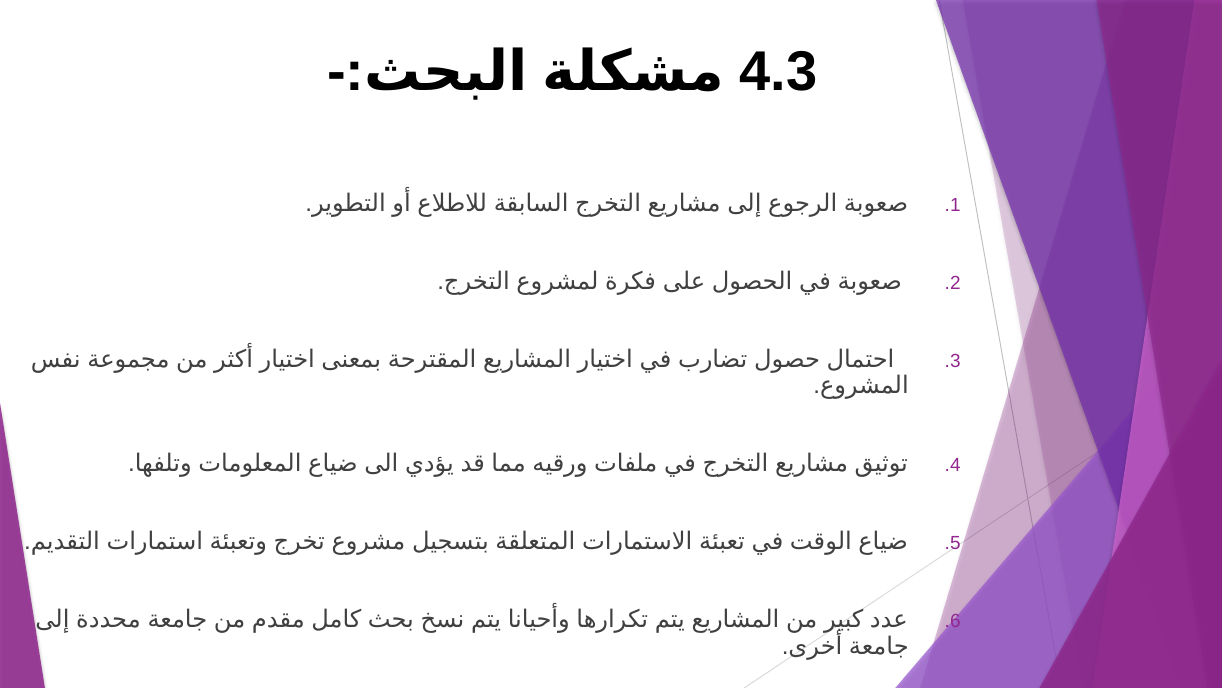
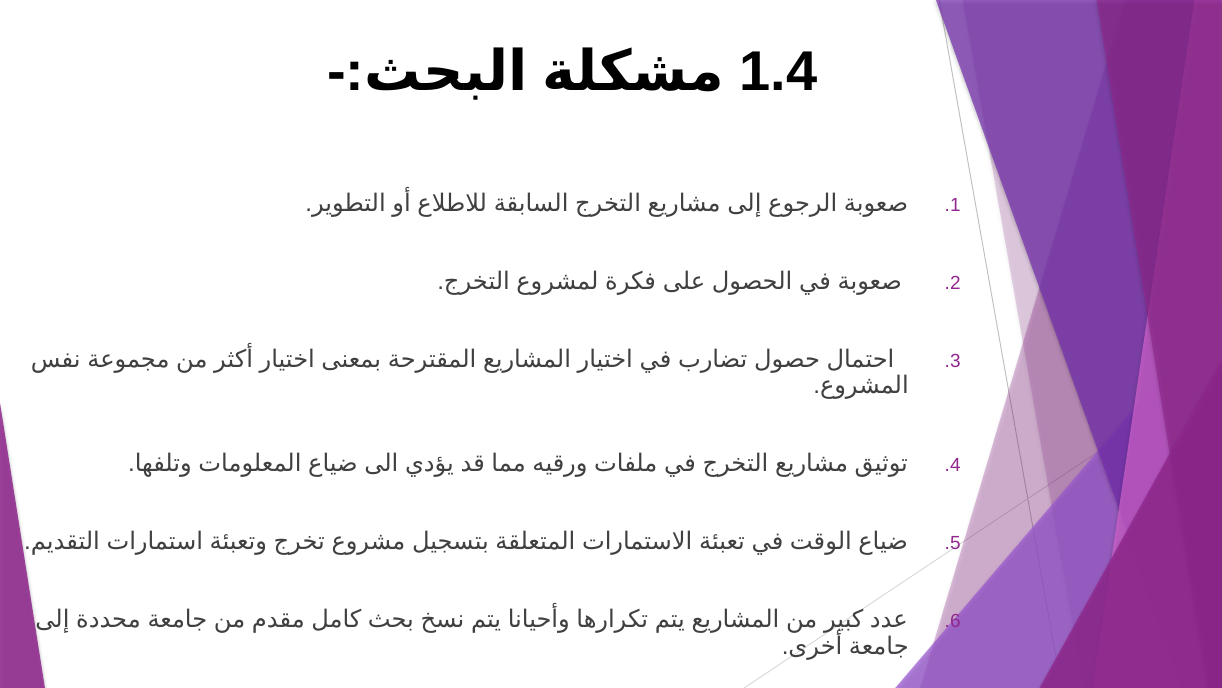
4.3: 4.3 -> 1.4 (779, 72)
